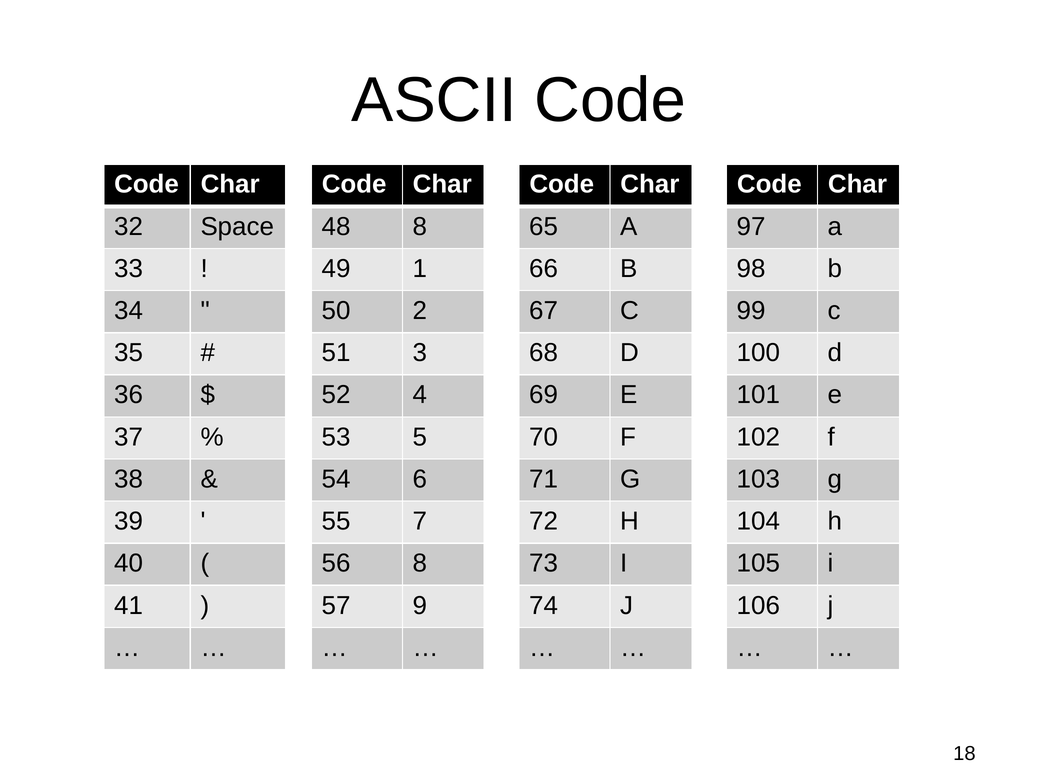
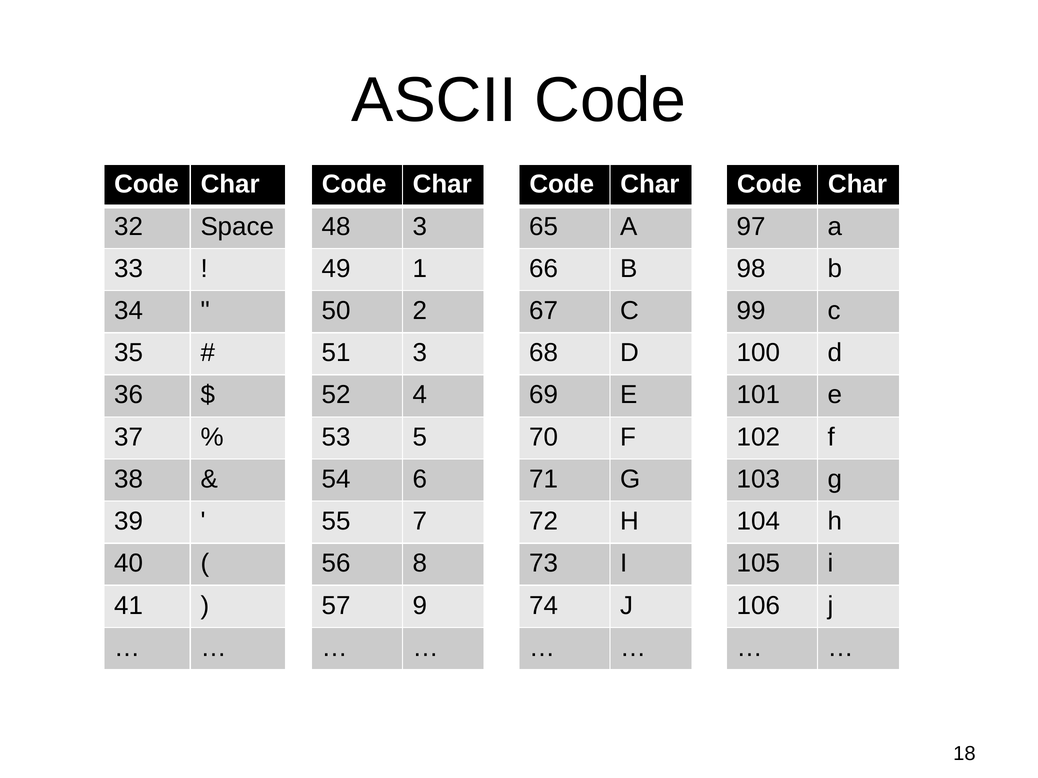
48 8: 8 -> 3 (420, 227)
